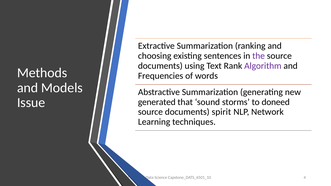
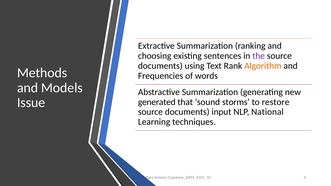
Algorithm colour: purple -> orange (263, 66)
doneed: doneed -> restore (276, 102)
spirit: spirit -> input (221, 112)
Network: Network -> National (267, 112)
